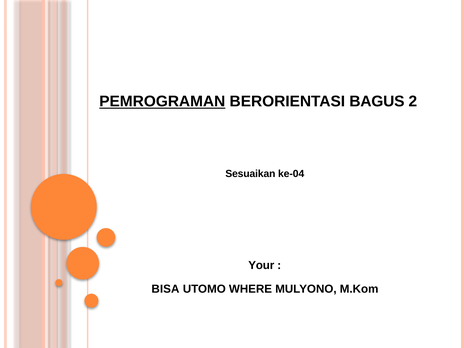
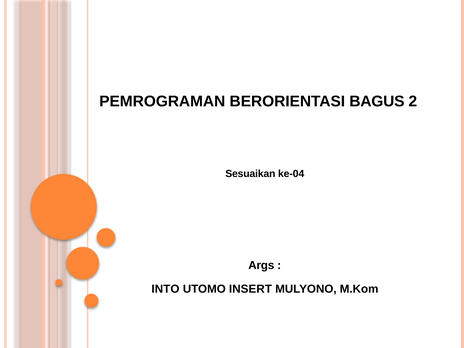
PEMROGRAMAN underline: present -> none (162, 101)
Your: Your -> Args (261, 265)
BISA: BISA -> INTO (165, 289)
WHERE: WHERE -> INSERT (250, 289)
